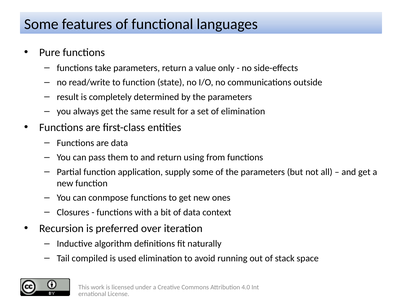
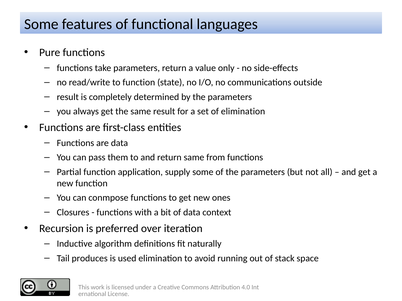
return using: using -> same (194, 158)
compiled: compiled -> produces (90, 259)
